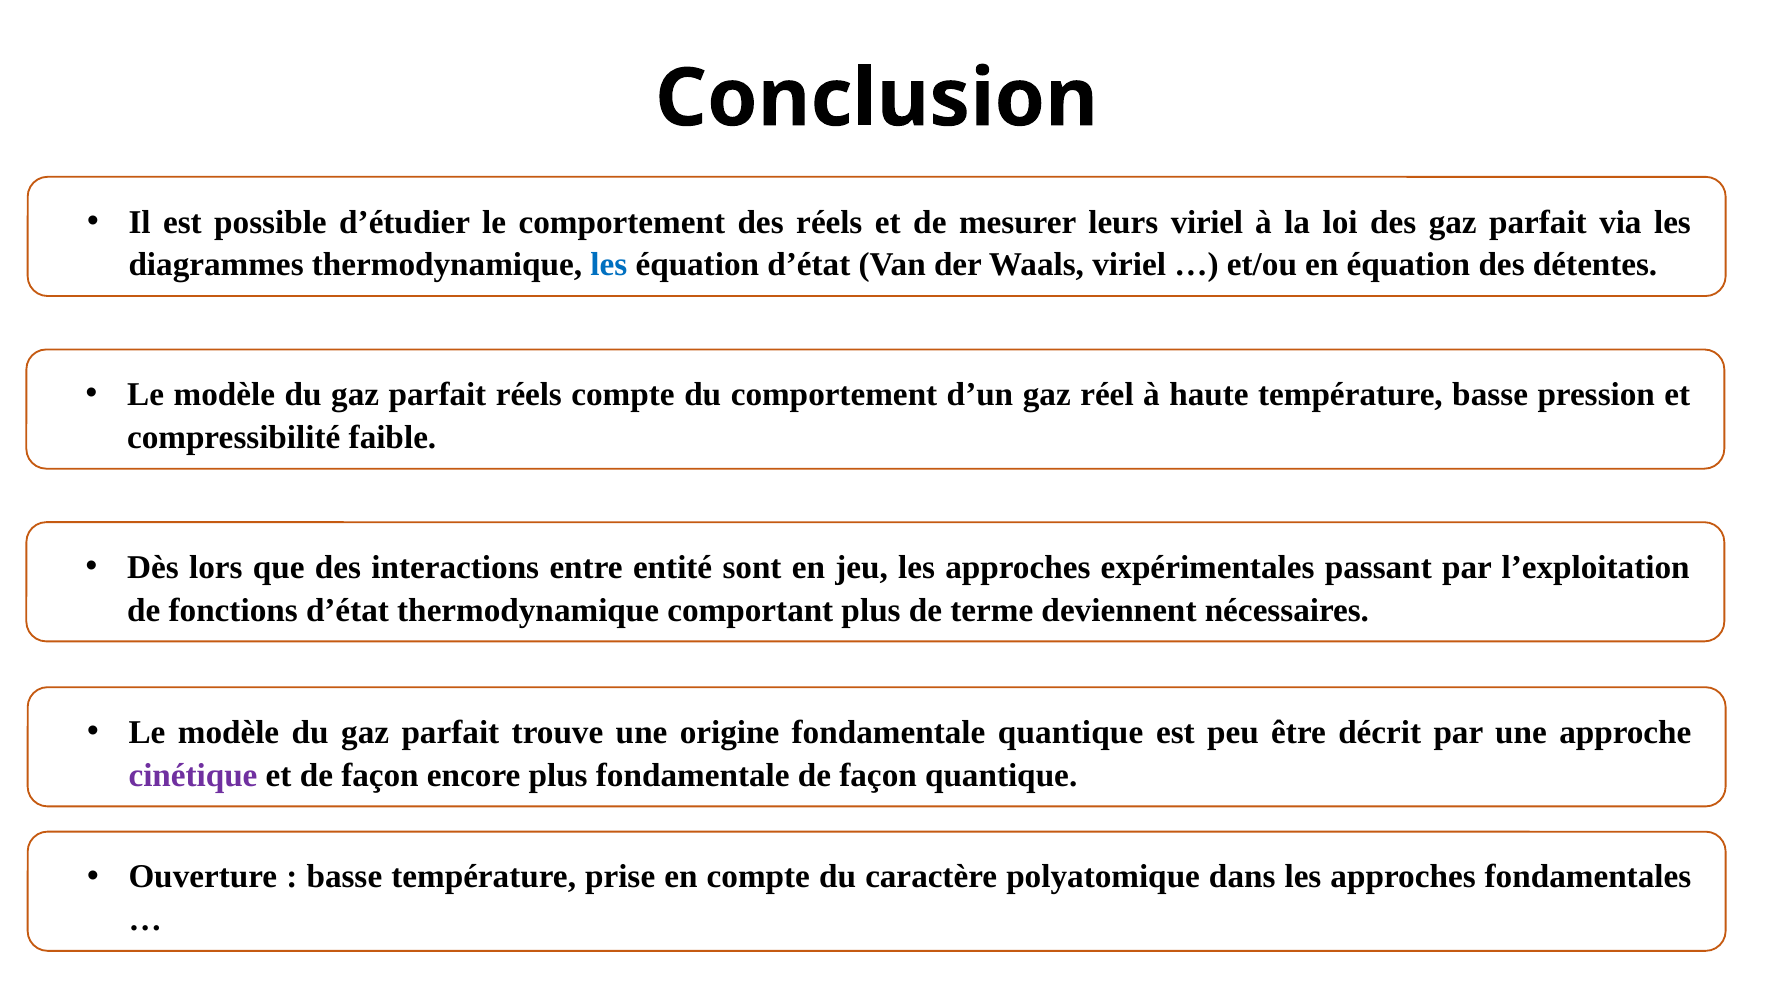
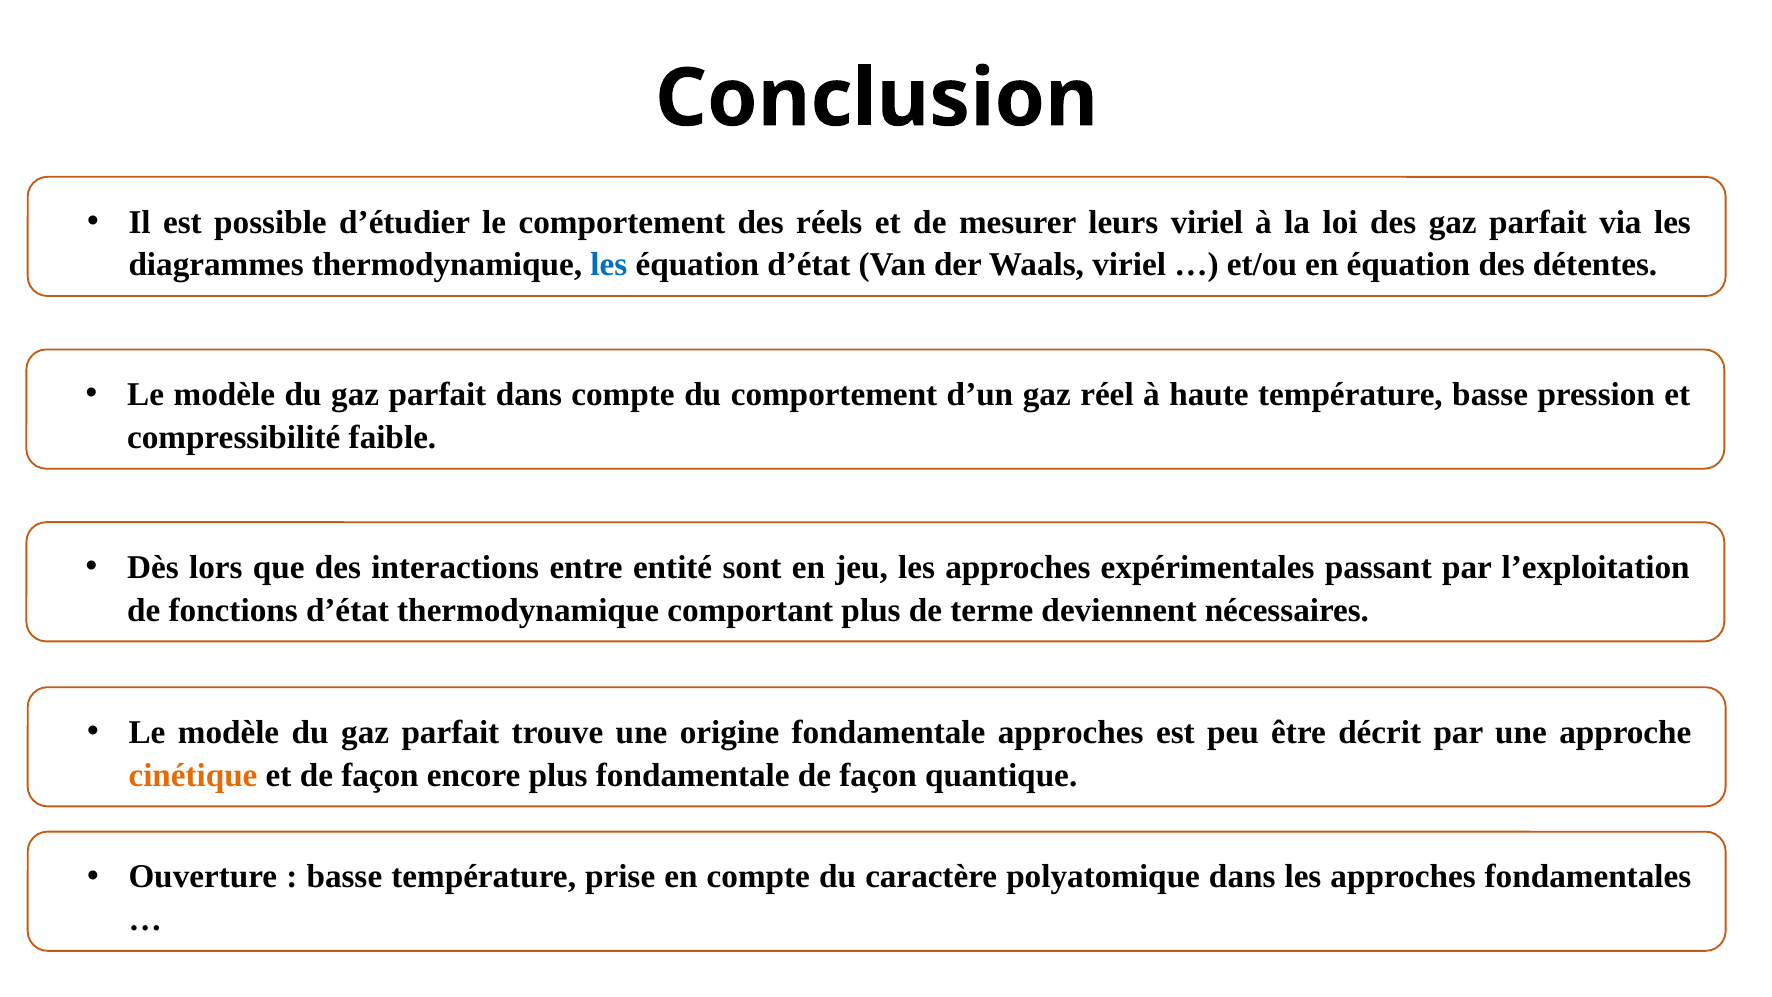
parfait réels: réels -> dans (529, 395)
fondamentale quantique: quantique -> approches (1071, 732)
cinétique colour: purple -> orange (193, 775)
